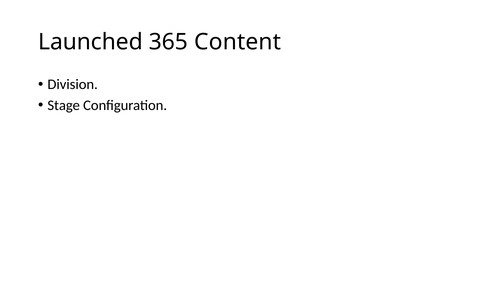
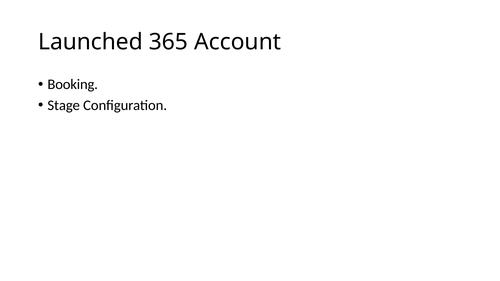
Content: Content -> Account (238, 42)
Division: Division -> Booking (73, 85)
